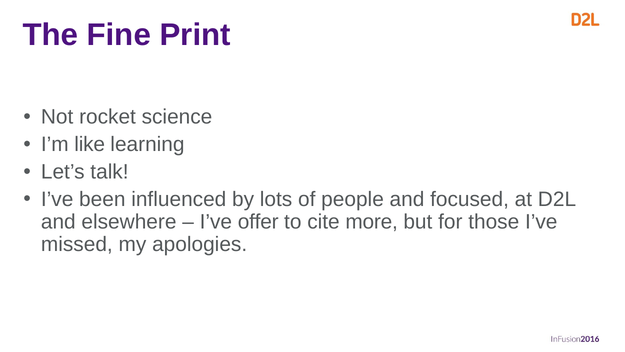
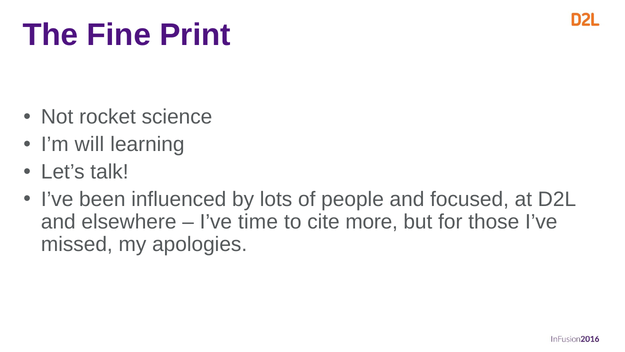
like: like -> will (89, 144)
offer: offer -> time (258, 222)
